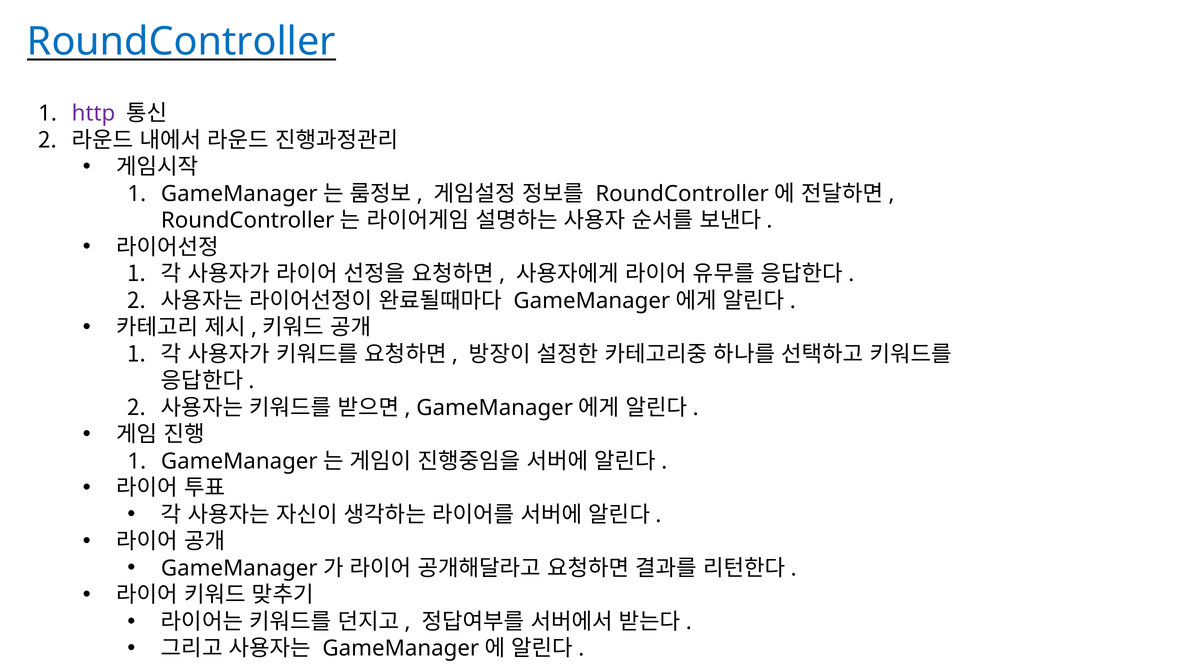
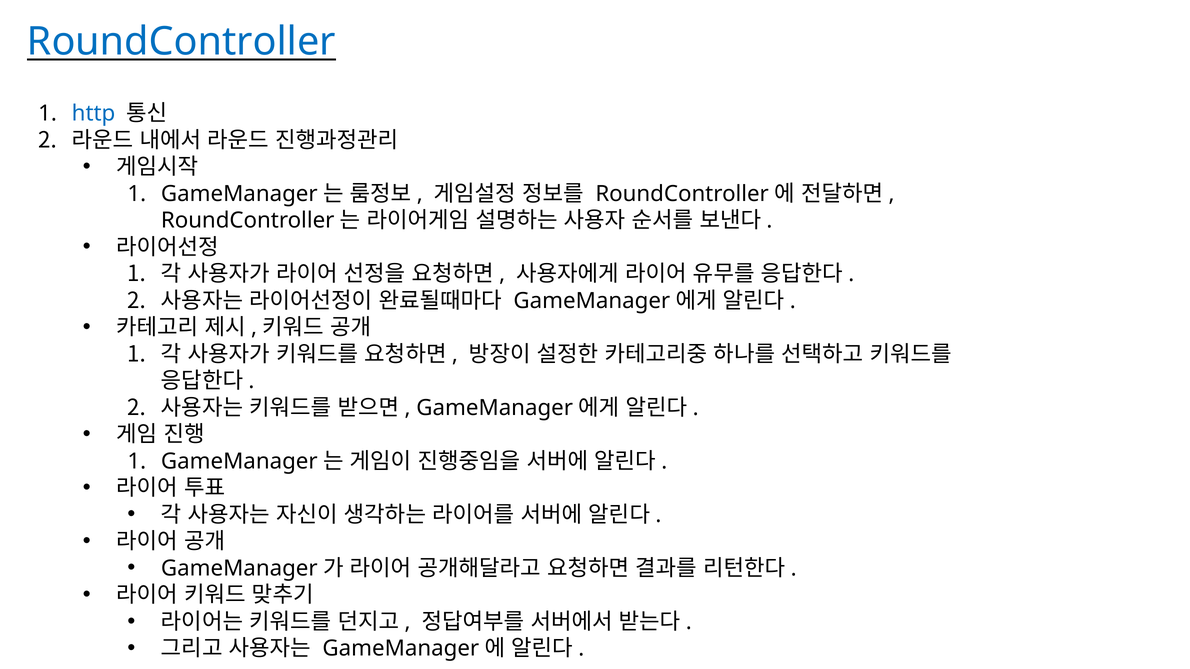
http colour: purple -> blue (94, 113)
